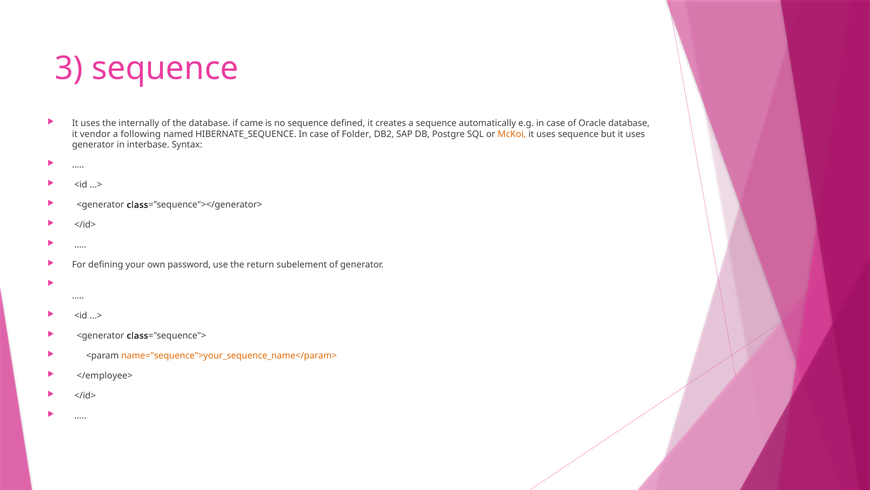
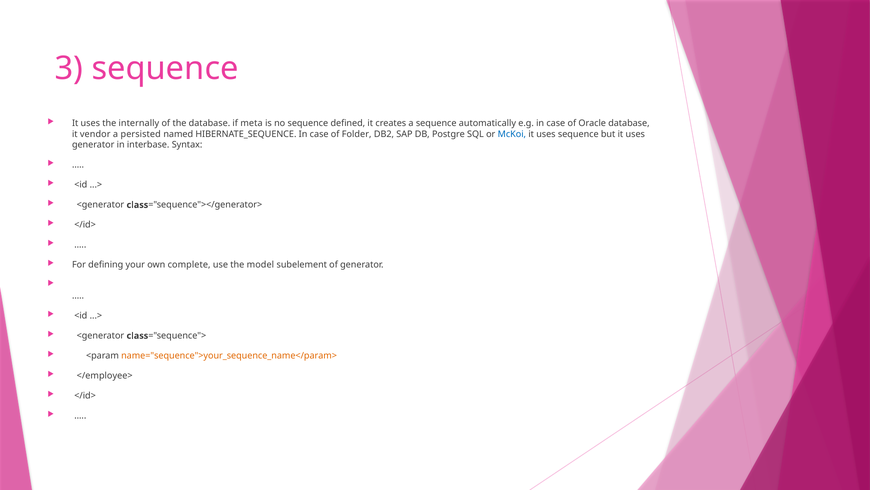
came: came -> meta (252, 123)
following: following -> persisted (141, 134)
McKoi colour: orange -> blue (512, 134)
password: password -> complete (189, 265)
return: return -> model (260, 265)
